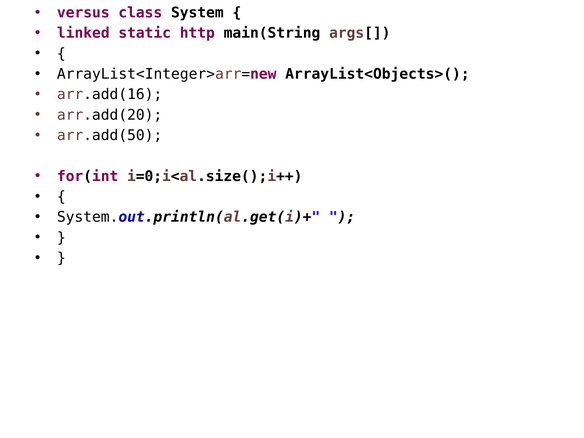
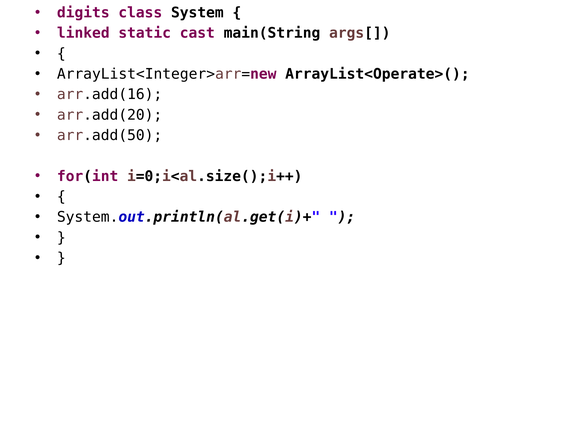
versus: versus -> digits (83, 13)
http: http -> cast (197, 33)
ArrayList<Objects>(: ArrayList<Objects>( -> ArrayList<Operate>( (377, 74)
